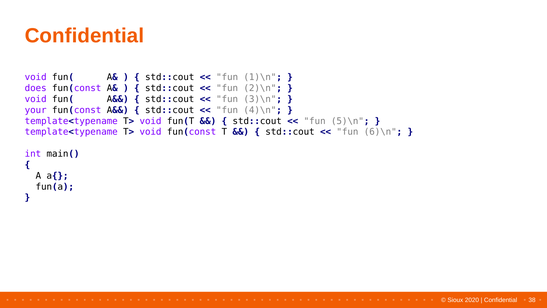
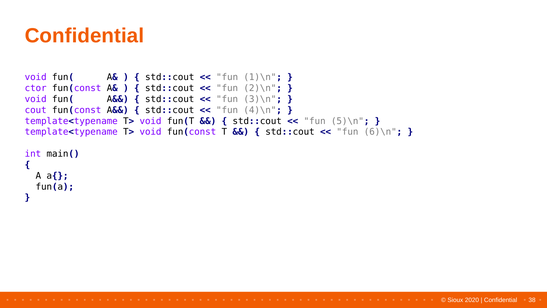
does: does -> ctor (36, 88)
your: your -> cout (36, 110)
